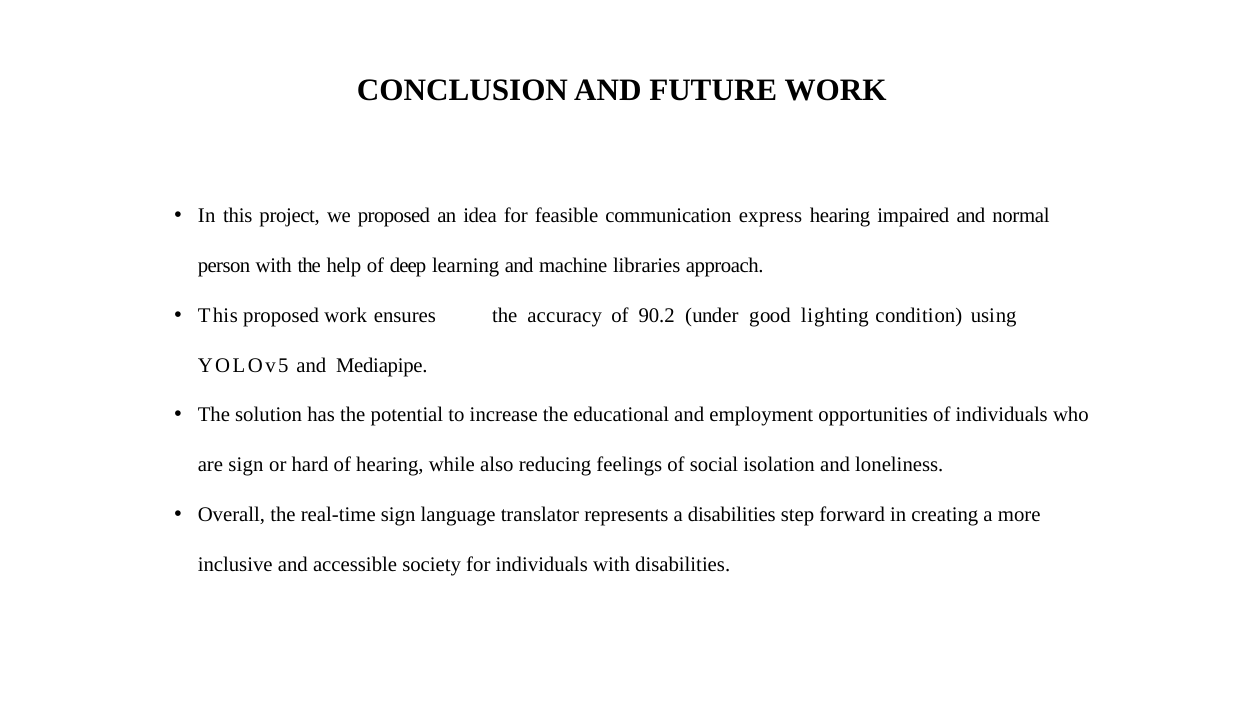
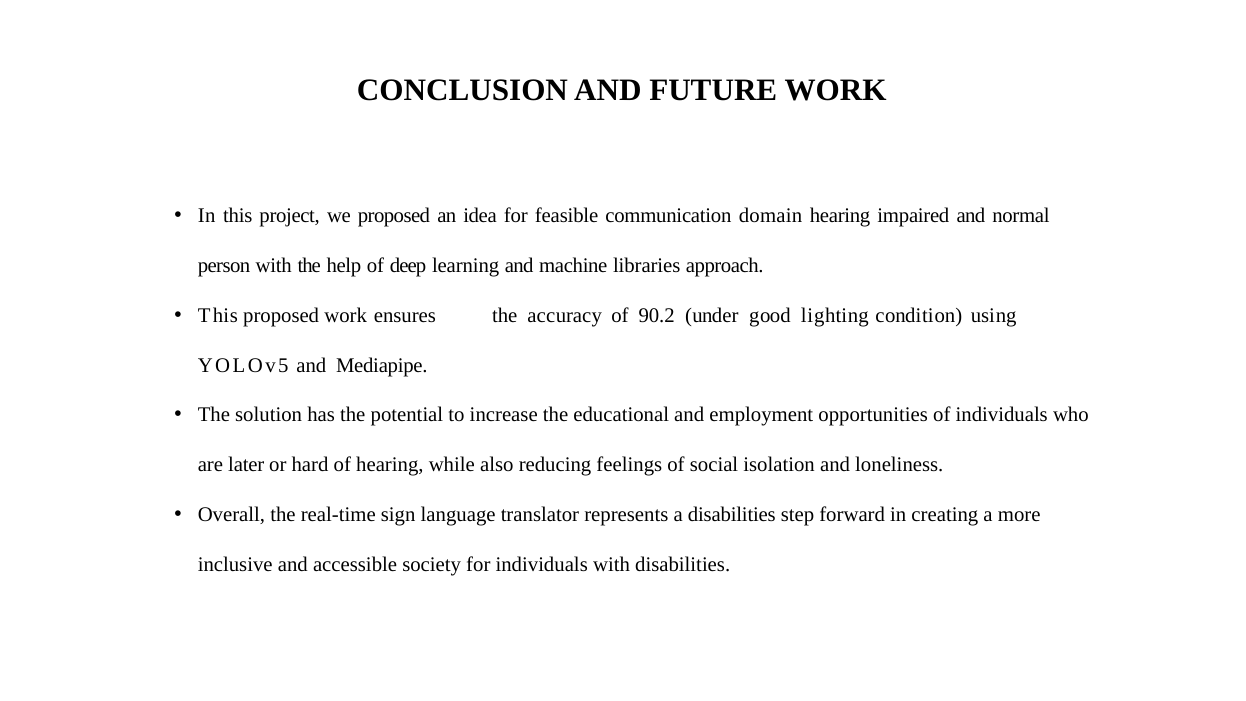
express: express -> domain (771, 216)
are sign: sign -> later (246, 465)
